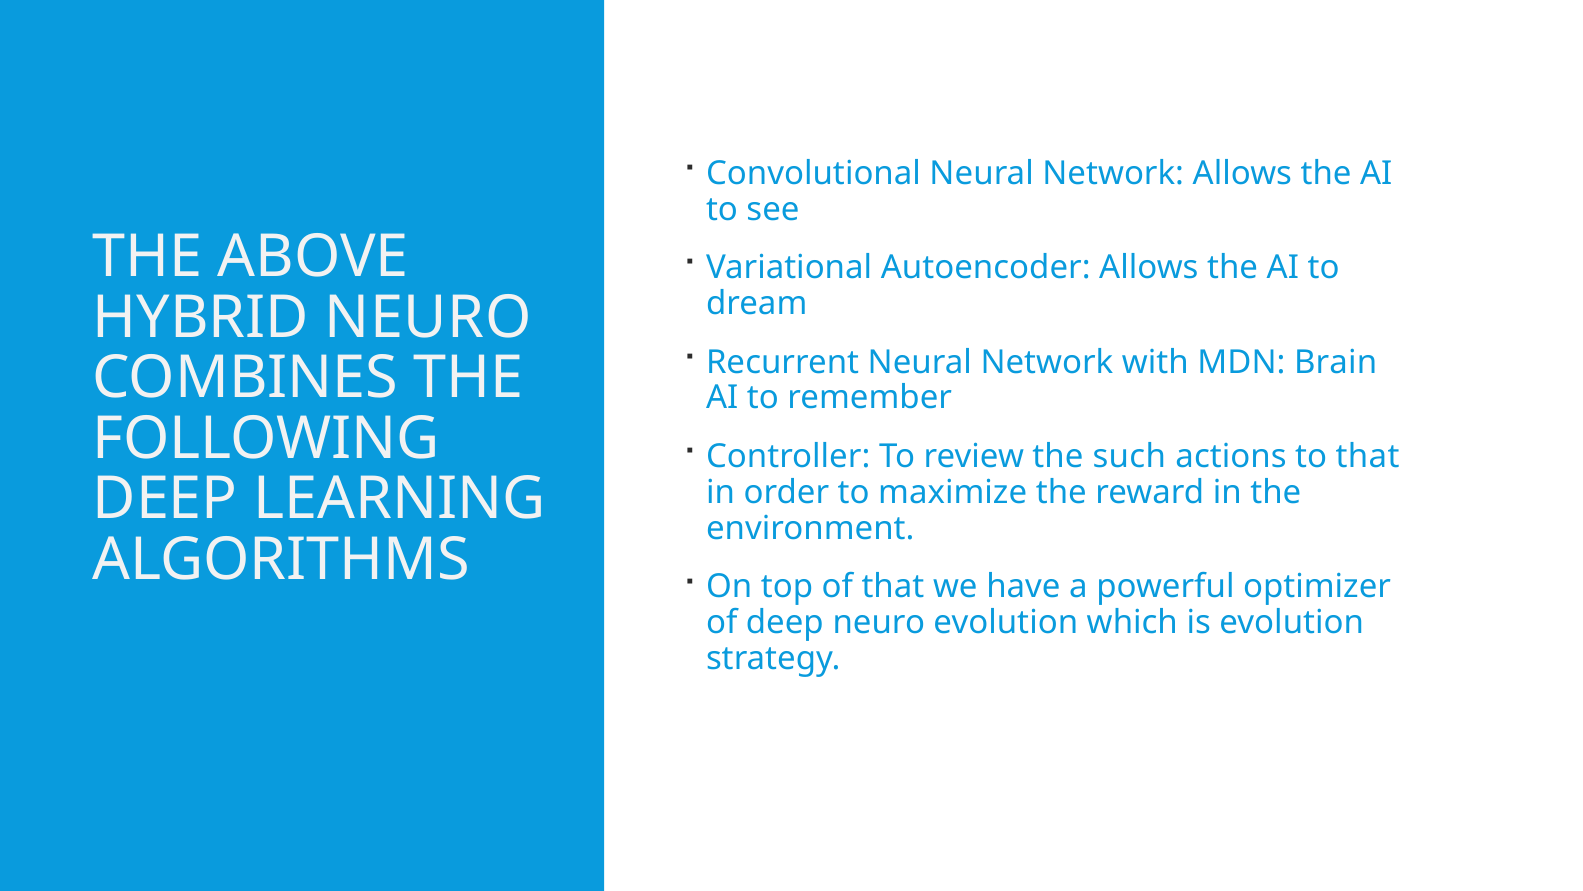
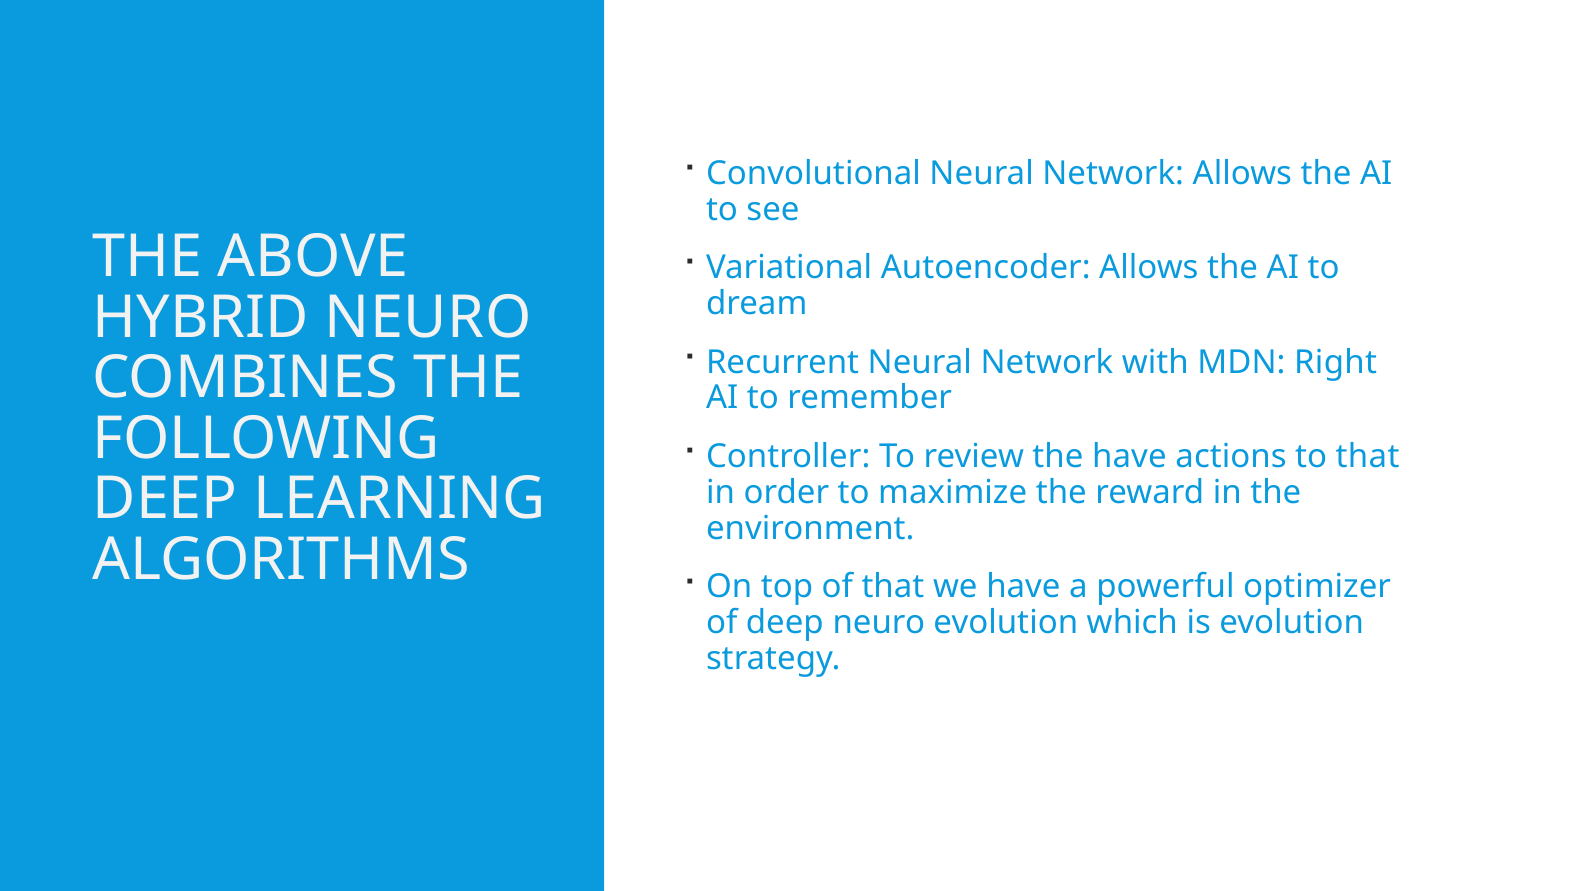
Brain: Brain -> Right (1336, 362)
the such: such -> have (1129, 457)
